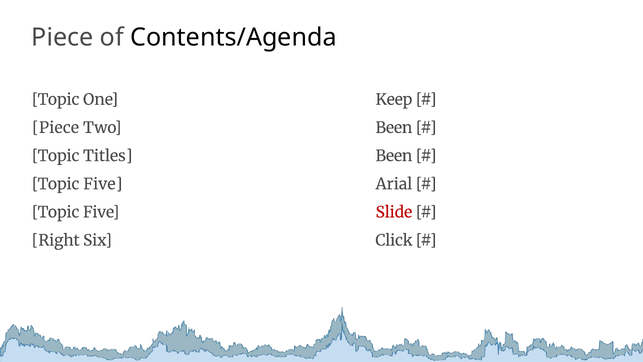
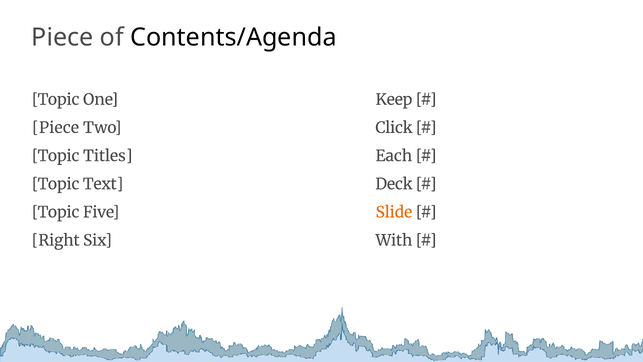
Been: Been -> Click (394, 128)
Been: Been -> Each (394, 156)
Five: Five -> Text (103, 184)
Arial: Arial -> Deck (394, 184)
Slide colour: red -> orange (394, 212)
Click: Click -> With (394, 240)
